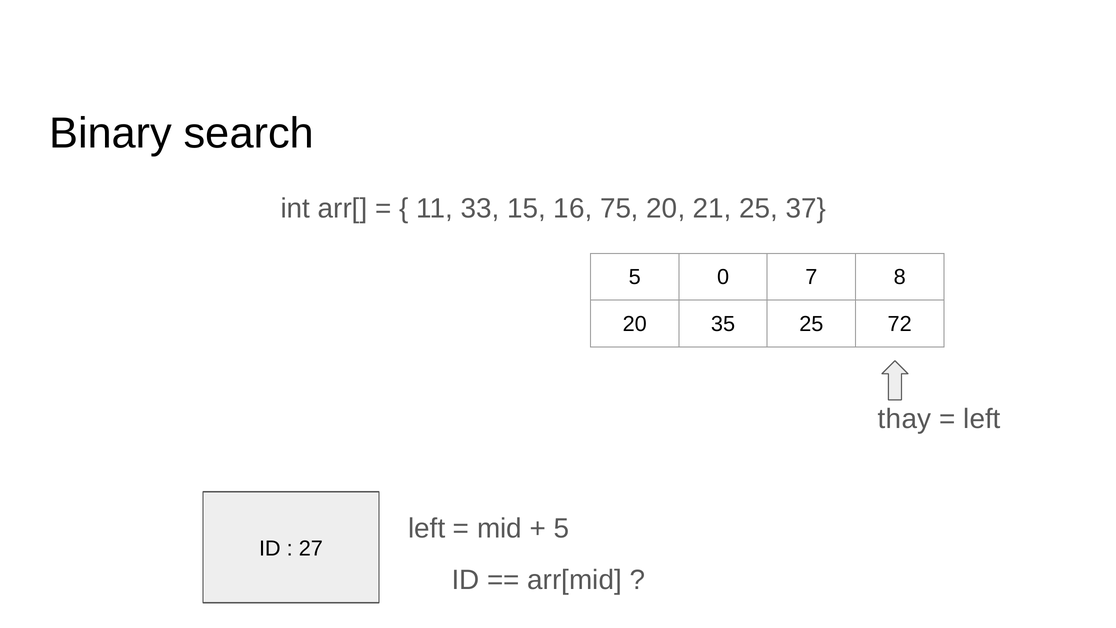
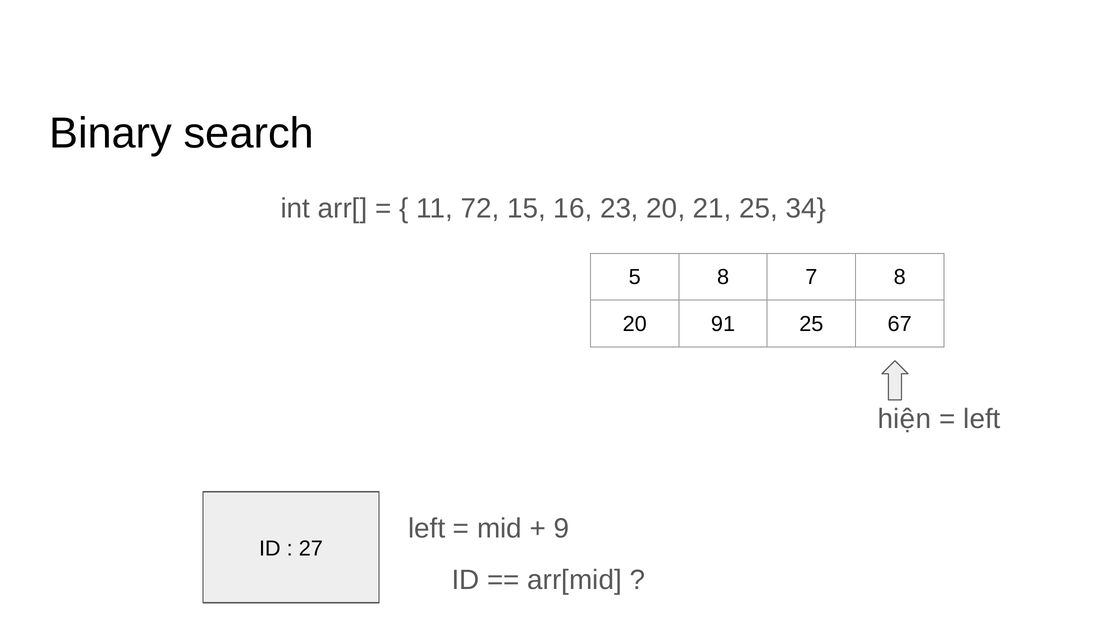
33: 33 -> 72 (480, 208)
75: 75 -> 23 (619, 208)
37: 37 -> 34 (806, 208)
5 0: 0 -> 8 (723, 277)
35: 35 -> 91 (723, 324)
72: 72 -> 67 (900, 324)
thay: thay -> hiện (904, 419)
5: 5 -> 9 (561, 528)
